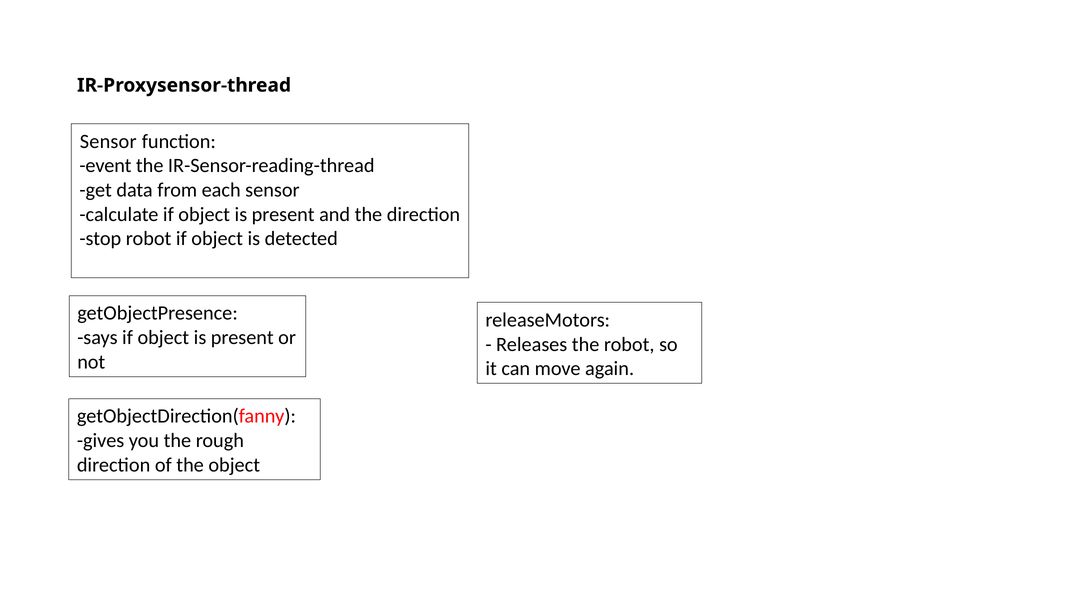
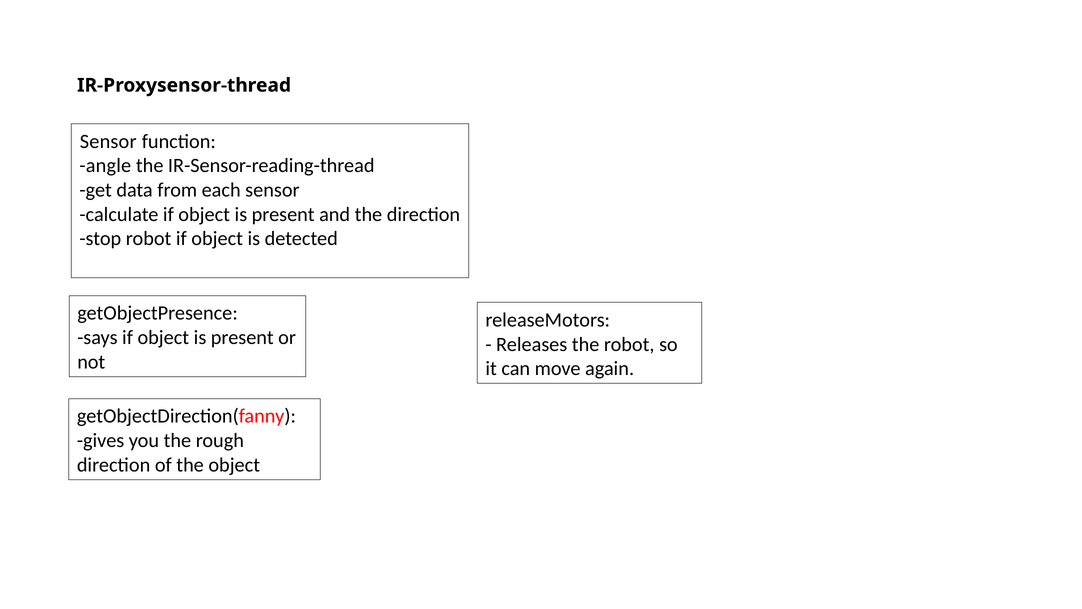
event: event -> angle (105, 166)
